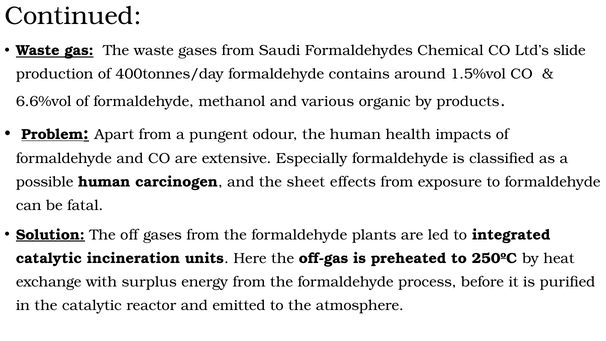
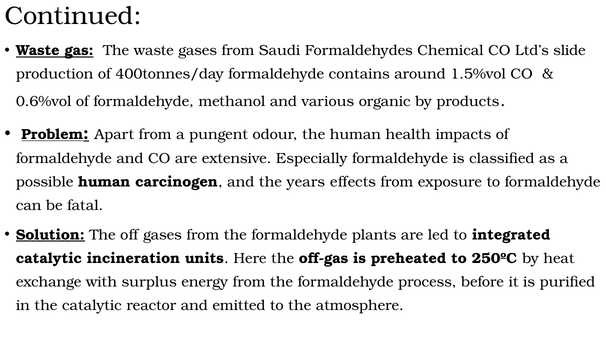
6.6%vol: 6.6%vol -> 0.6%vol (44, 101)
sheet: sheet -> years (306, 182)
